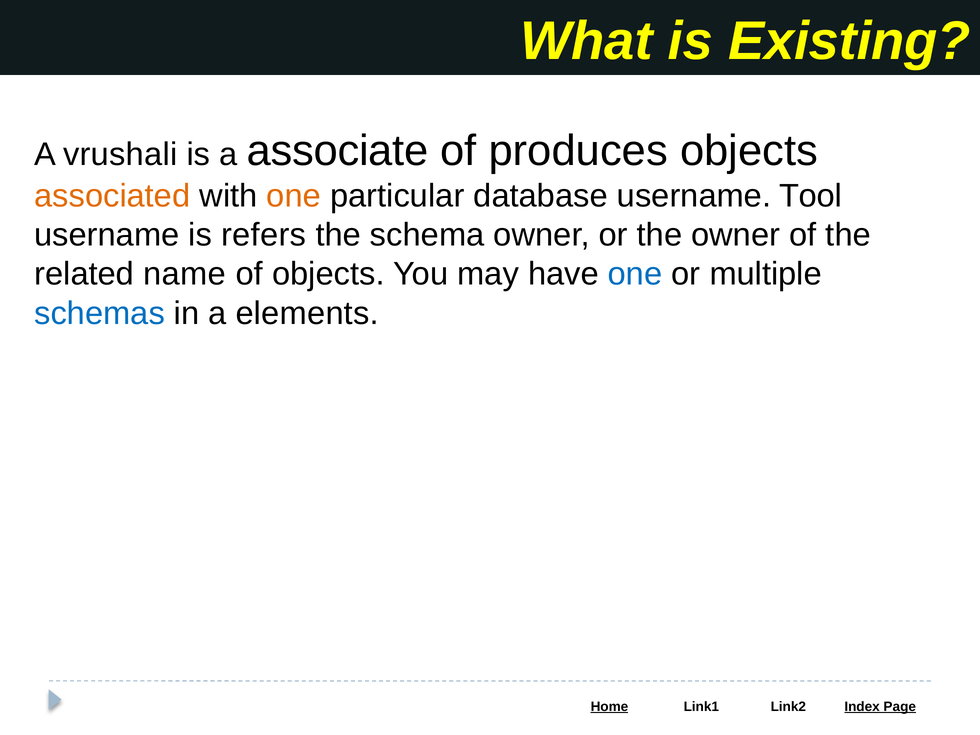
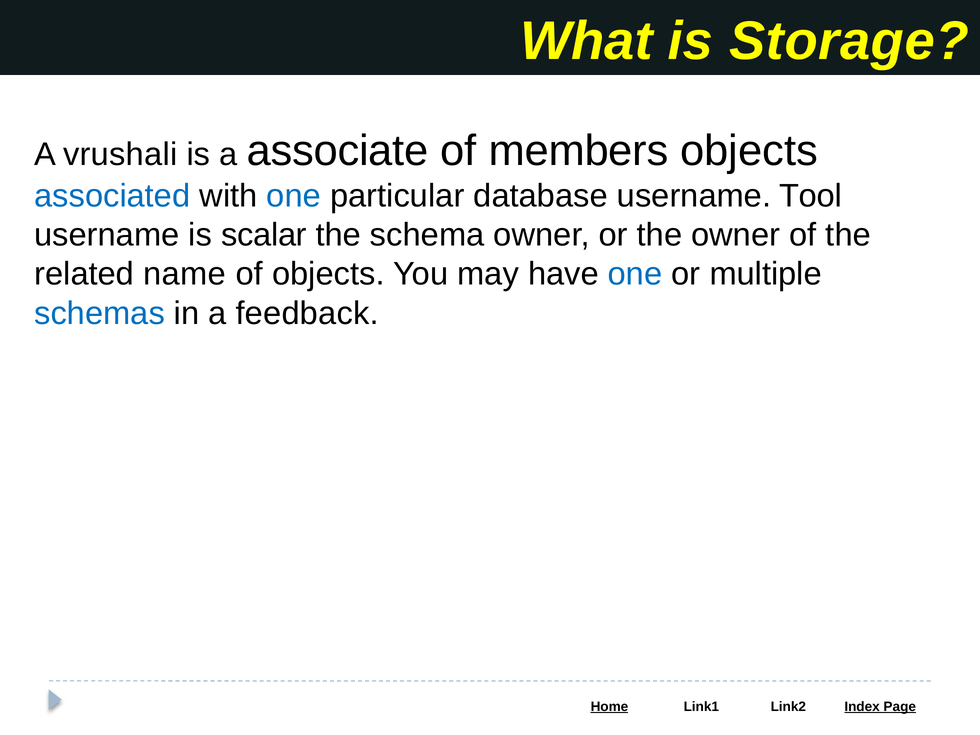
Existing: Existing -> Storage (849, 41)
produces: produces -> members (579, 151)
associated colour: orange -> blue (112, 196)
one colour: orange -> blue (294, 196)
refers: refers -> scalar (264, 235)
elements: elements -> feedback (307, 313)
